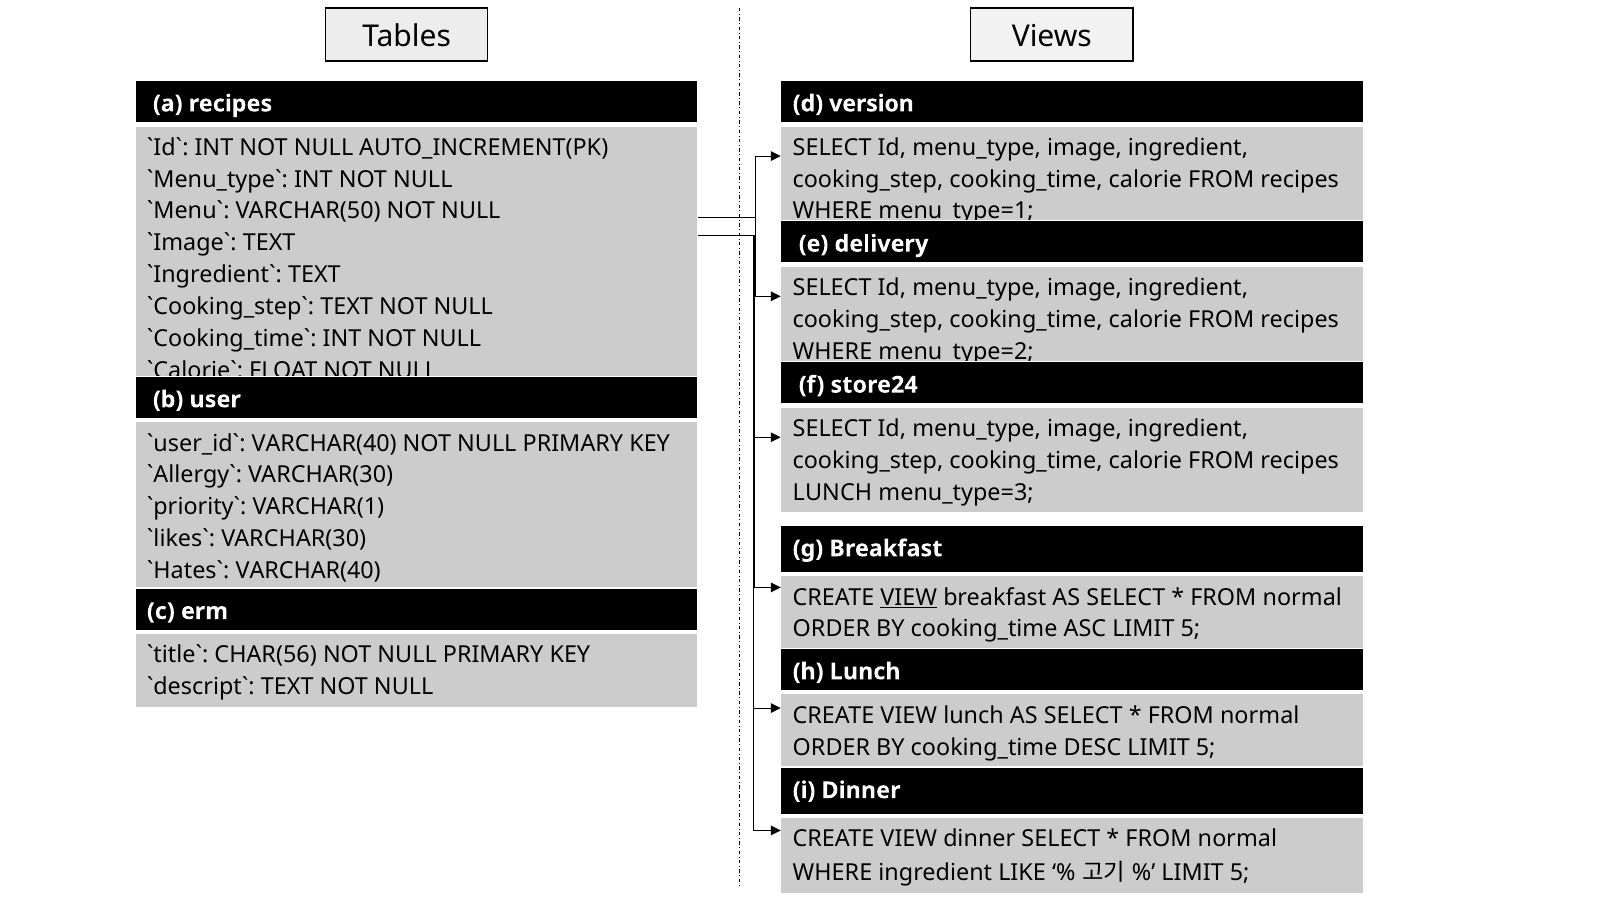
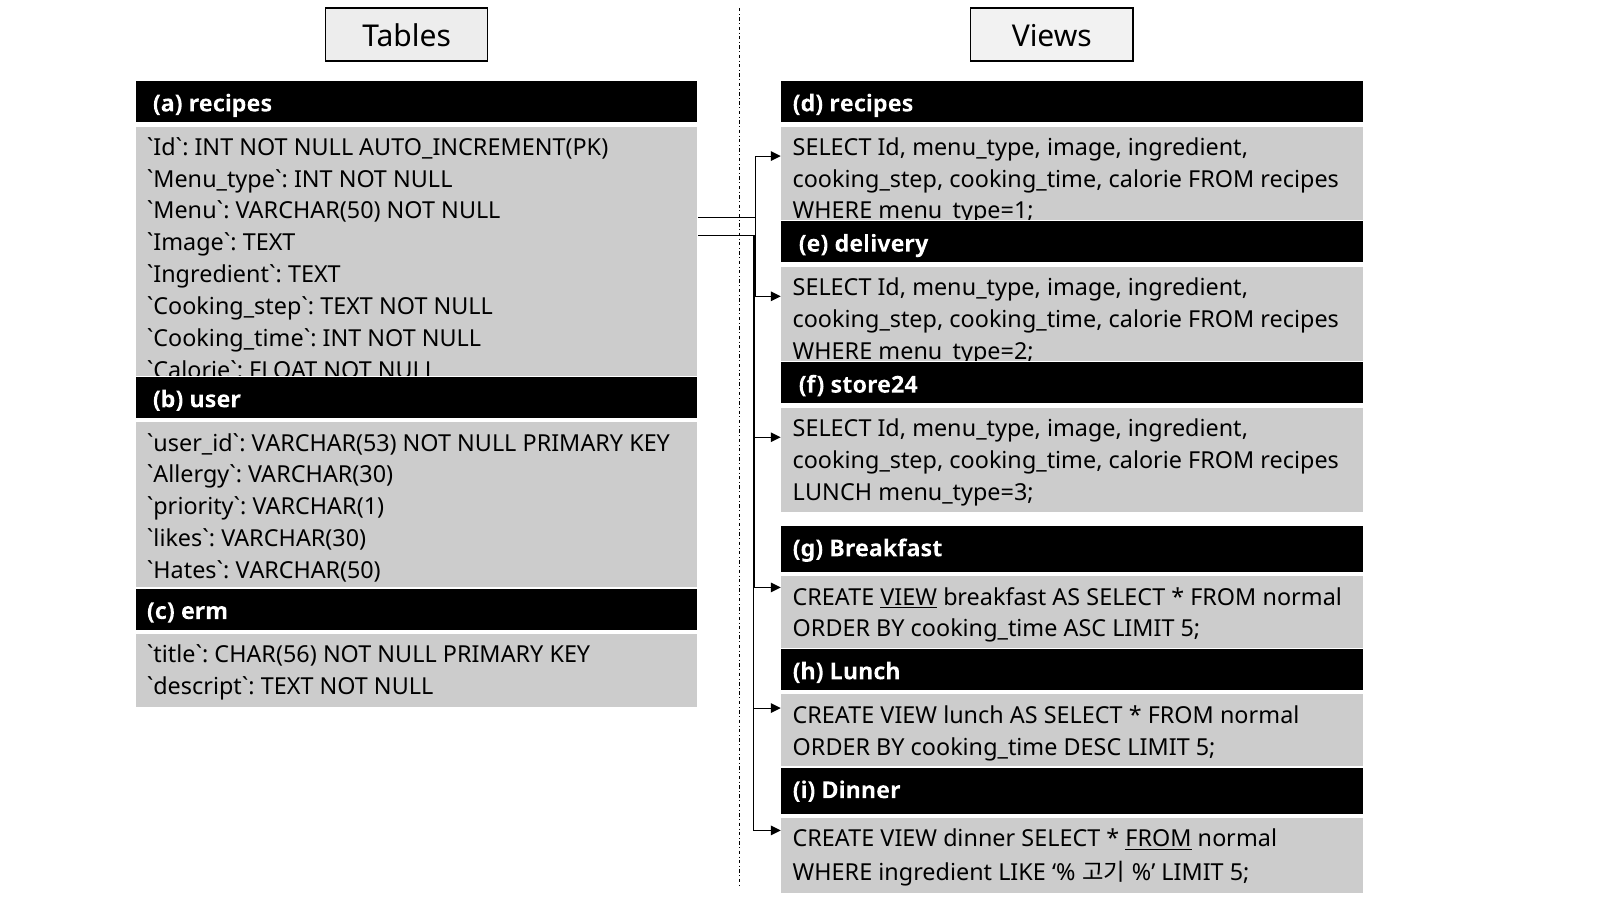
d version: version -> recipes (871, 104)
VARCHAR(40: VARCHAR(40 -> VARCHAR(53 (324, 443)
VARCHAR(40: VARCHAR(40 -> VARCHAR(50 (308, 570)
FROM underline: none -> present (1159, 839)
